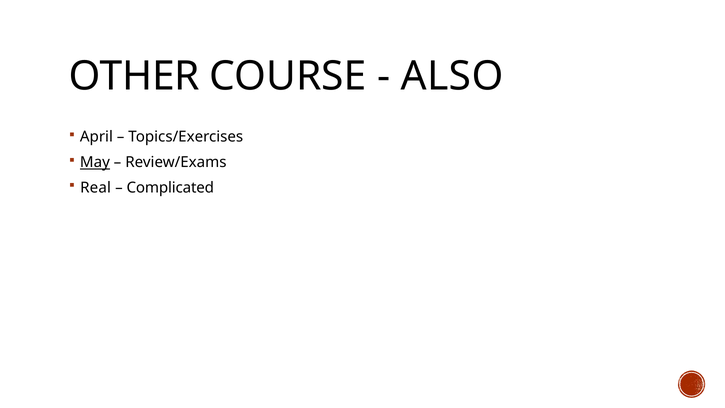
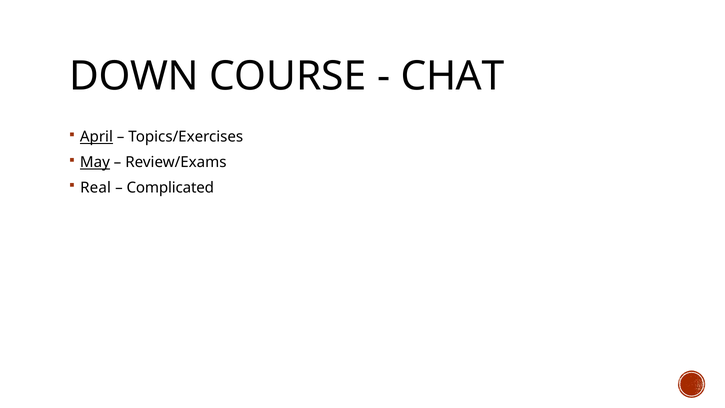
OTHER: OTHER -> DOWN (134, 76)
ALSO: ALSO -> CHAT (453, 76)
April underline: none -> present (96, 137)
